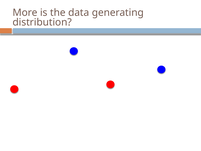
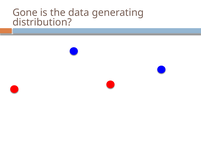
More: More -> Gone (25, 13)
